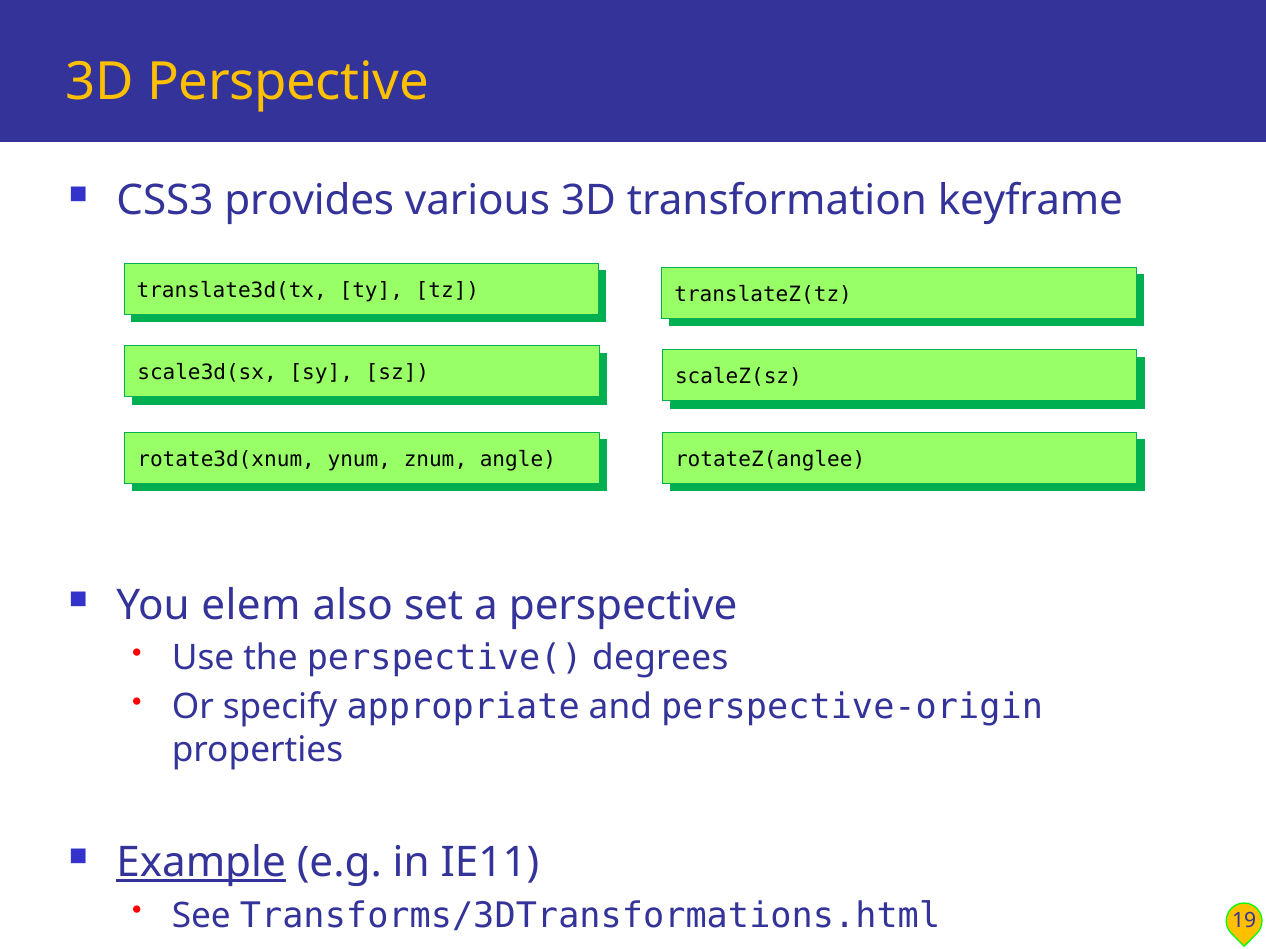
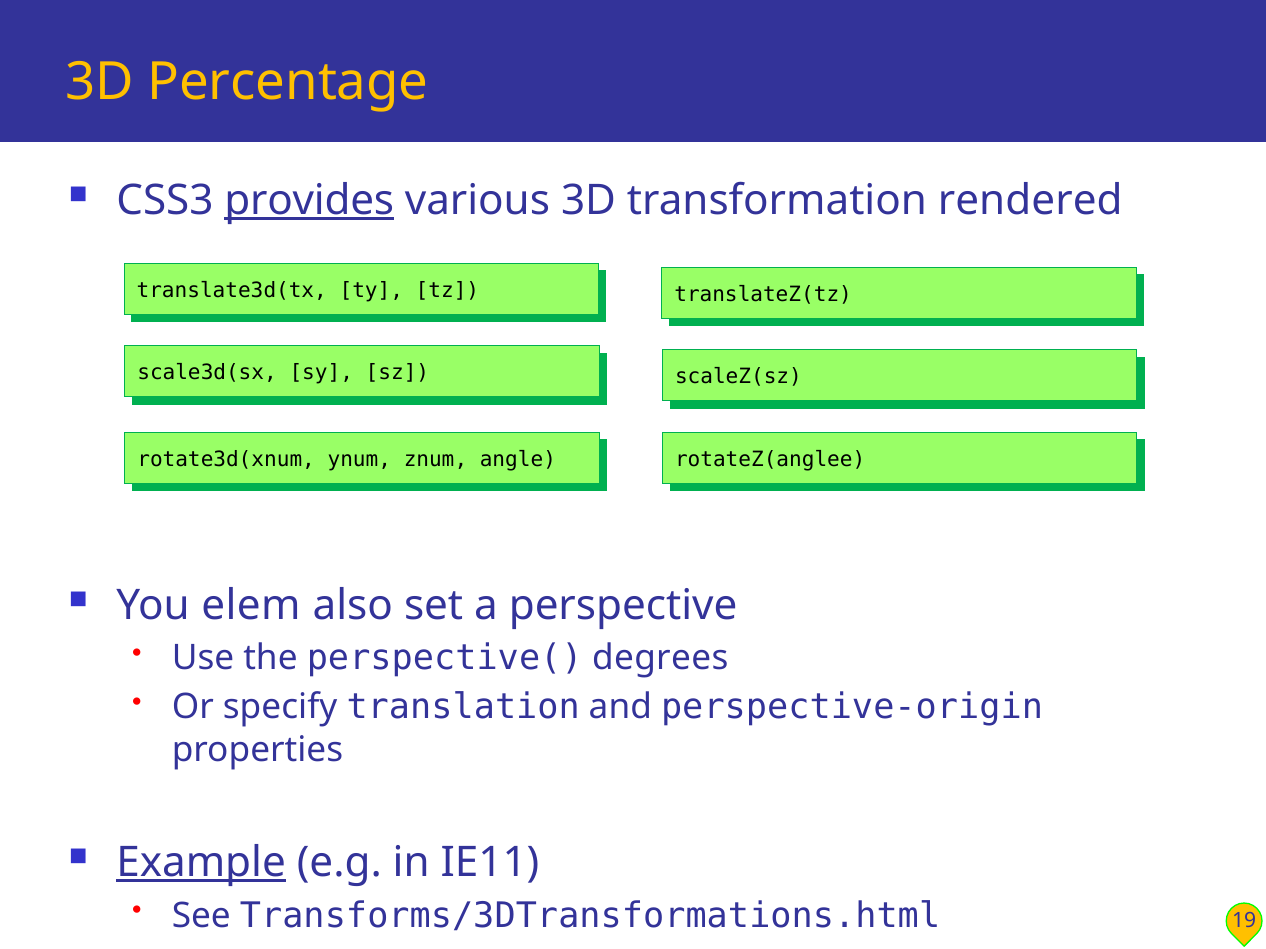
3D Perspective: Perspective -> Percentage (288, 83)
provides underline: none -> present (309, 200)
keyframe: keyframe -> rendered (1030, 200)
appropriate: appropriate -> translation (463, 708)
